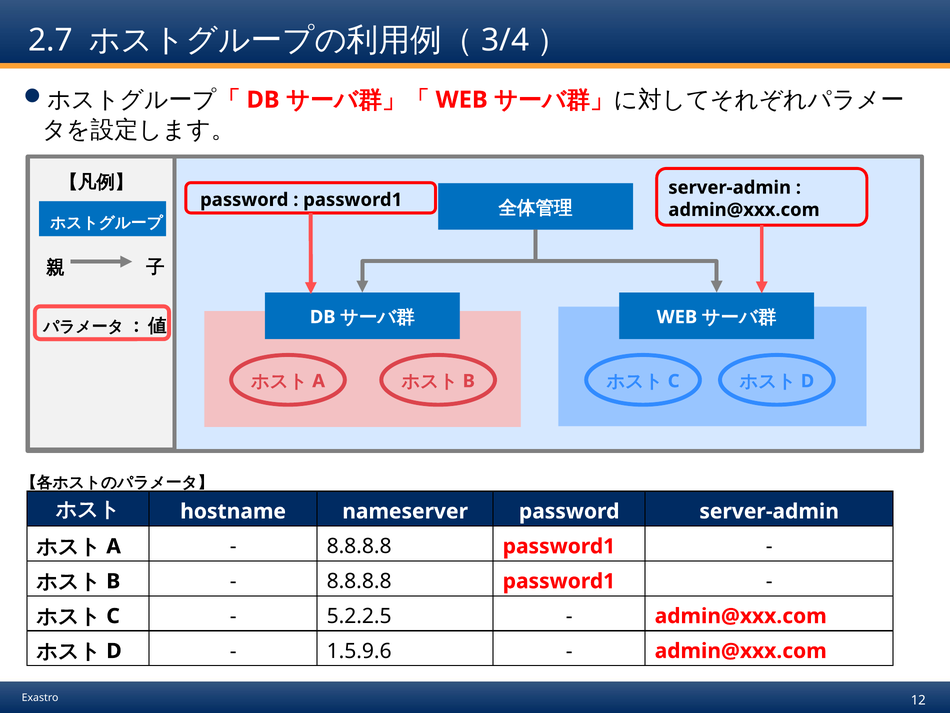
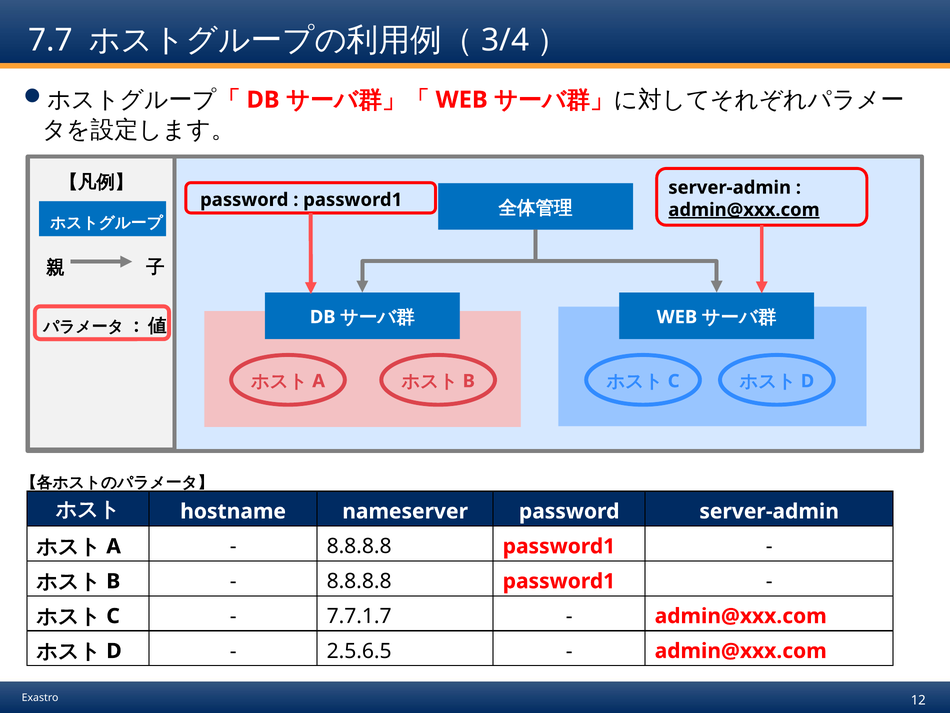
2.7: 2.7 -> 7.7 (51, 40)
admin@xxx.com underline: none -> present (744, 210)
5.2.2.5: 5.2.2.5 -> 7.7.1.7 (359, 616)
1.5.9.6: 1.5.9.6 -> 2.5.6.5 (359, 651)
